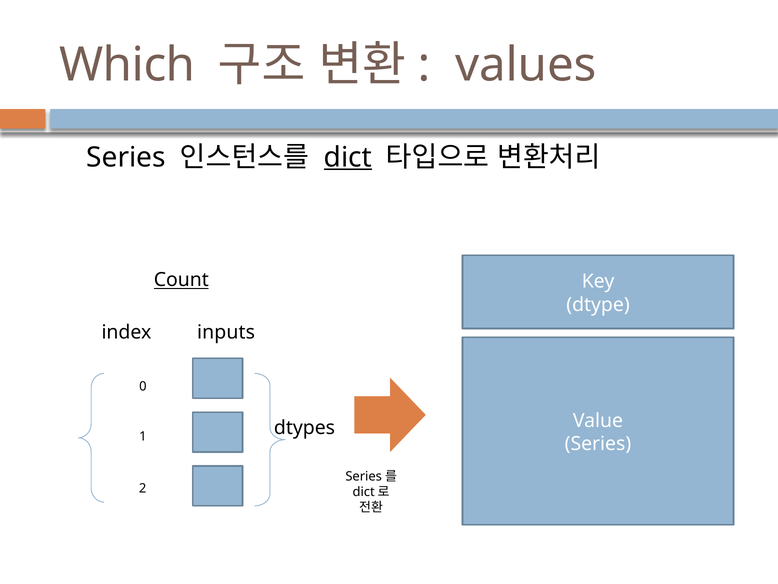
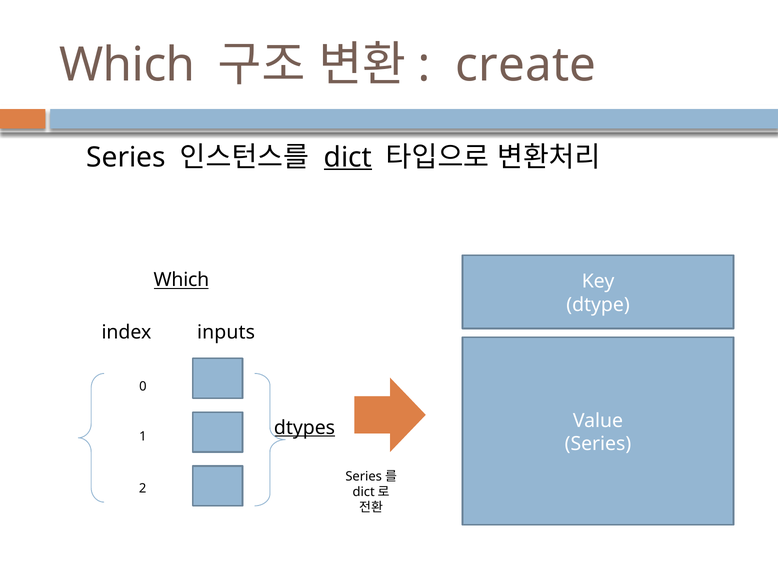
values: values -> create (526, 65)
Count: Count -> Which (181, 279)
dtypes underline: none -> present (305, 427)
